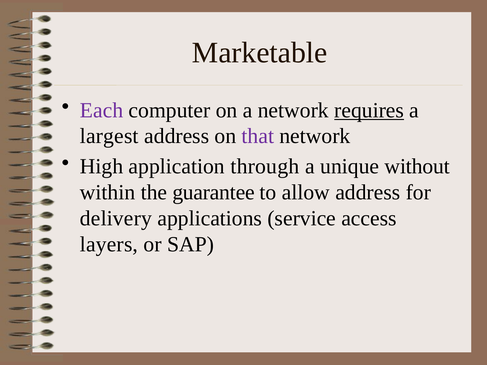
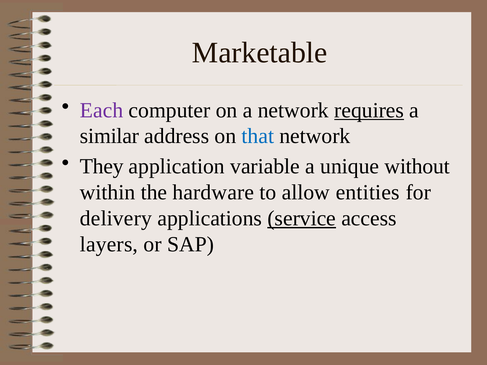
largest: largest -> similar (109, 136)
that colour: purple -> blue (258, 136)
High: High -> They (102, 167)
through: through -> variable (265, 167)
guarantee: guarantee -> hardware (213, 193)
allow address: address -> entities (368, 193)
service underline: none -> present (302, 219)
